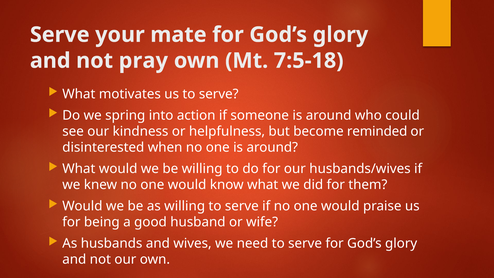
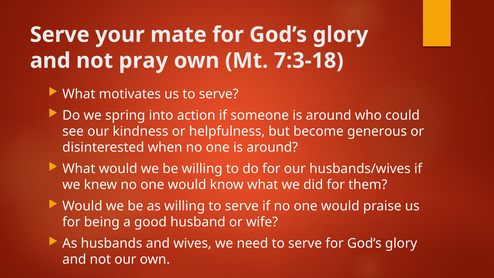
7:5-18: 7:5-18 -> 7:3-18 (309, 61)
reminded: reminded -> generous (377, 131)
